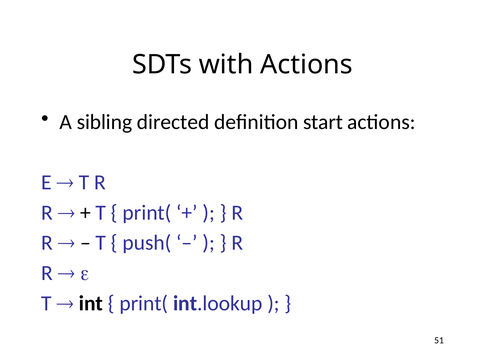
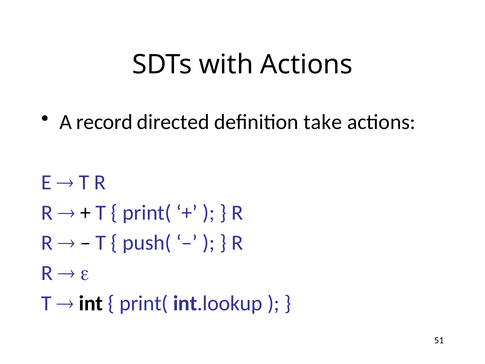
sibling: sibling -> record (105, 122)
start: start -> take (323, 122)
